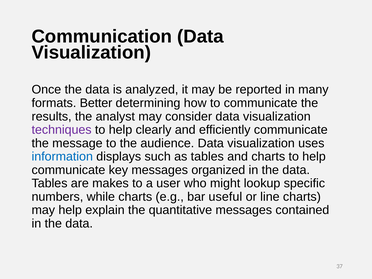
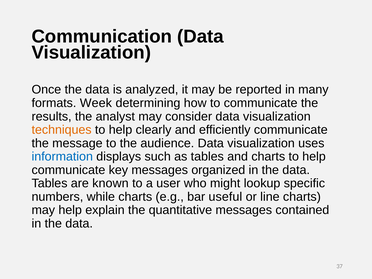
Better: Better -> Week (96, 103)
techniques colour: purple -> orange (62, 130)
makes: makes -> known (110, 183)
